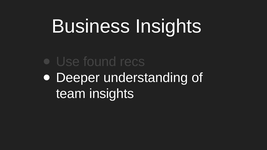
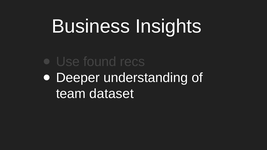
team insights: insights -> dataset (112, 94)
